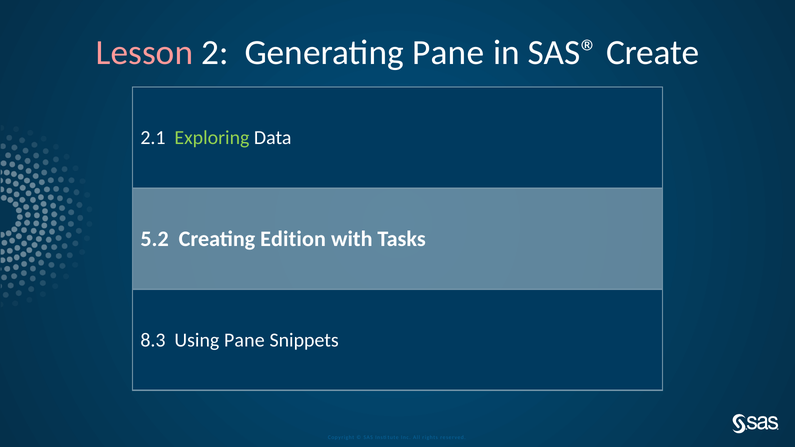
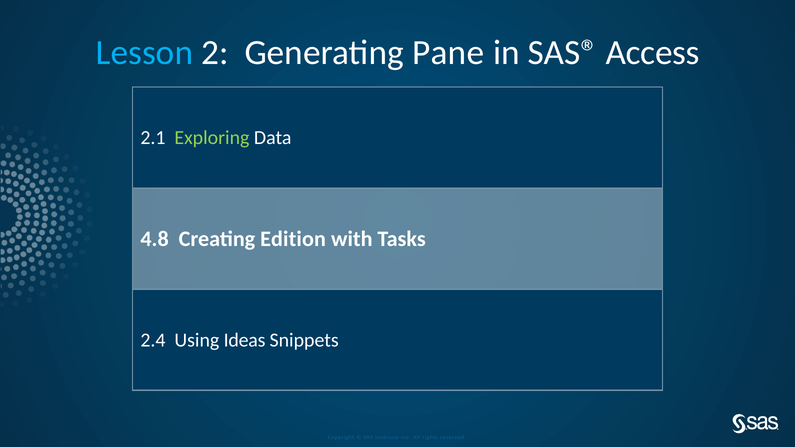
Lesson colour: pink -> light blue (145, 53)
Create: Create -> Access (653, 53)
5.2: 5.2 -> 4.8 (155, 239)
8.3: 8.3 -> 2.4 (153, 340)
Using Pane: Pane -> Ideas (245, 340)
